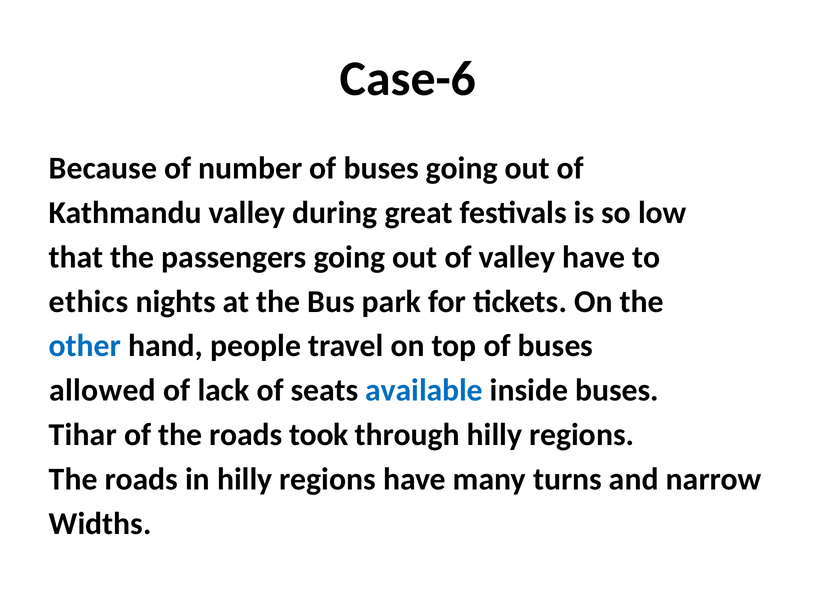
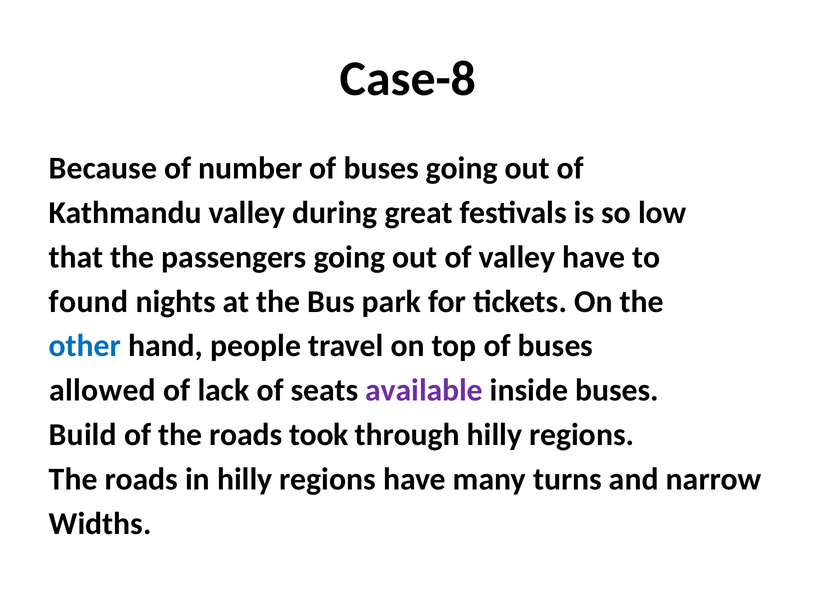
Case-6: Case-6 -> Case-8 (408, 79)
ethics: ethics -> found (89, 302)
available colour: blue -> purple (424, 390)
Tihar: Tihar -> Build (83, 435)
